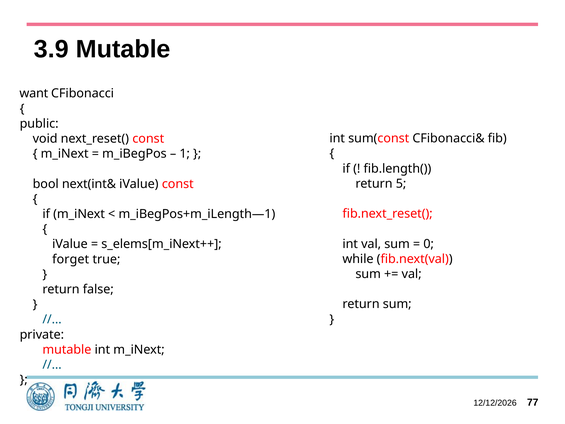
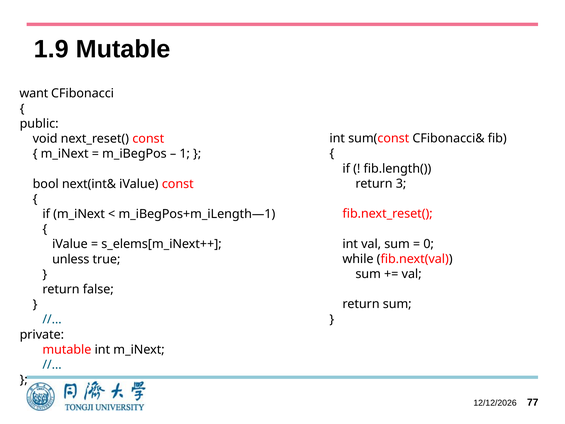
3.9: 3.9 -> 1.9 (51, 49)
5: 5 -> 3 (401, 183)
forget: forget -> unless (71, 259)
